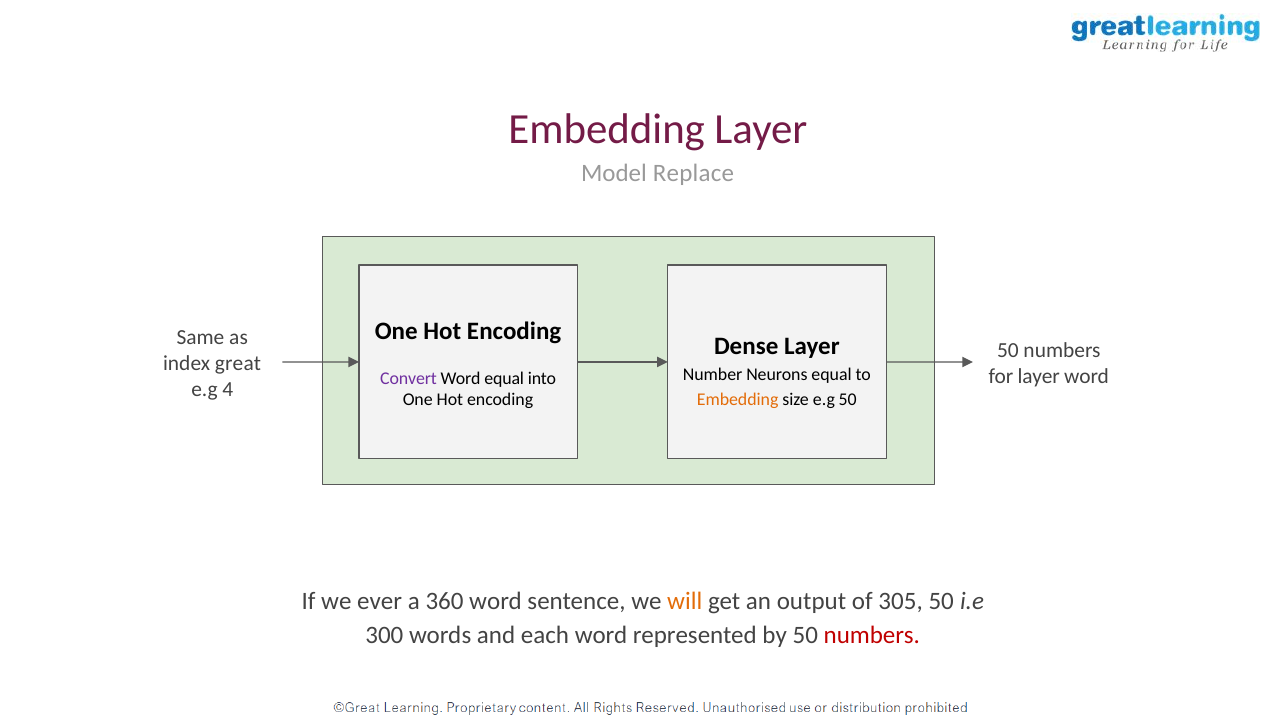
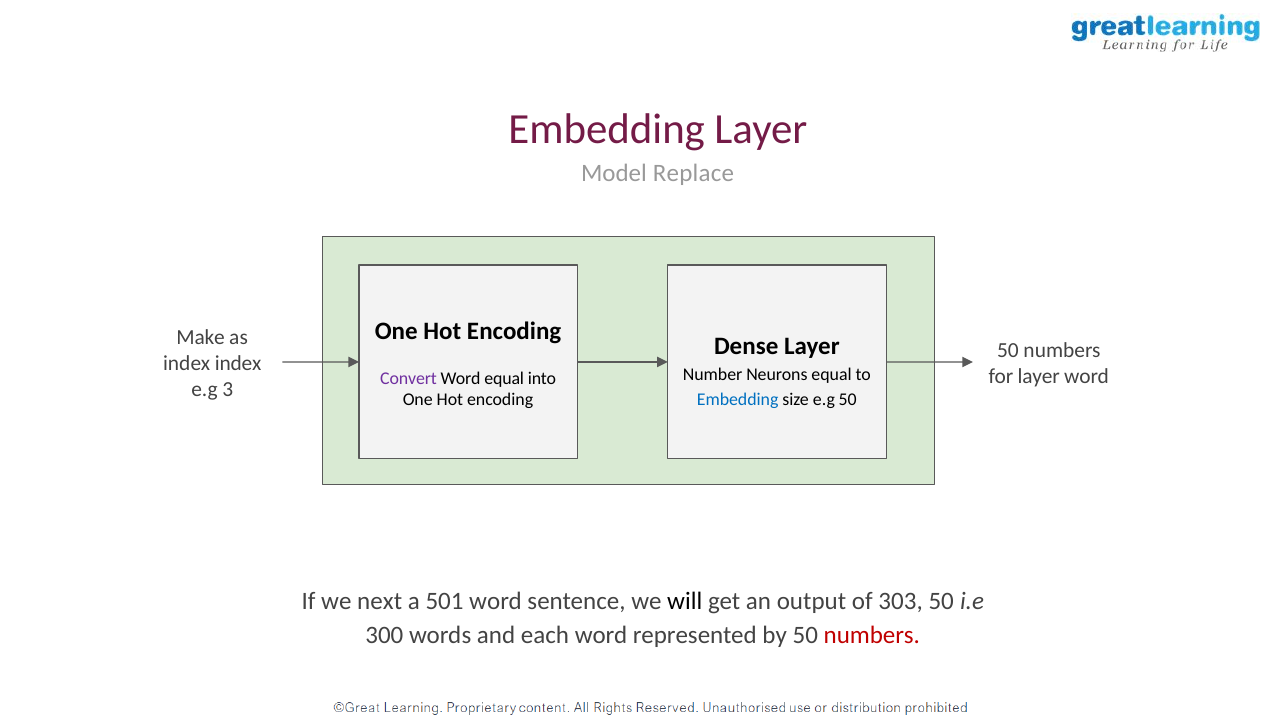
Same: Same -> Make (201, 337)
index great: great -> index (238, 363)
4: 4 -> 3 (228, 389)
Embedding colour: orange -> blue (738, 399)
ever: ever -> next (380, 600)
360: 360 -> 501 (445, 600)
will colour: orange -> black (685, 600)
305: 305 -> 303 (901, 600)
